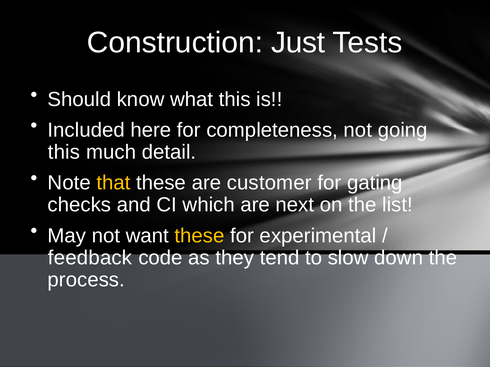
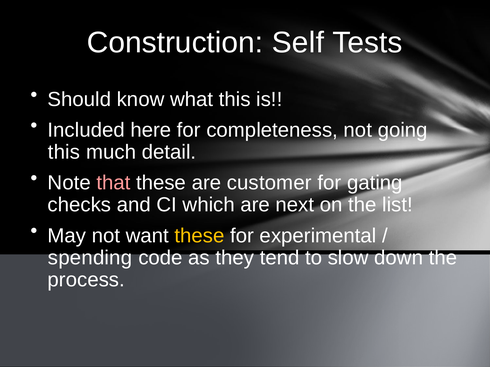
Just: Just -> Self (298, 43)
that colour: yellow -> pink (113, 183)
feedback: feedback -> spending (90, 258)
